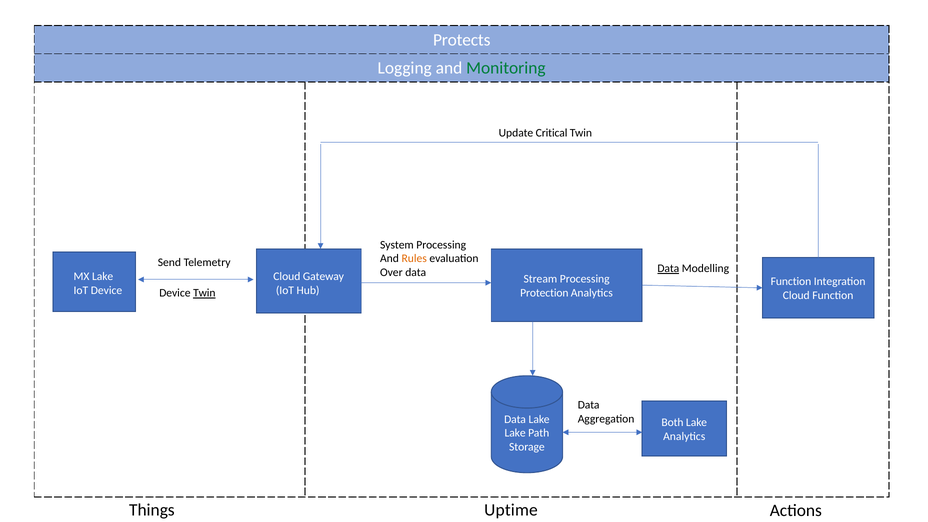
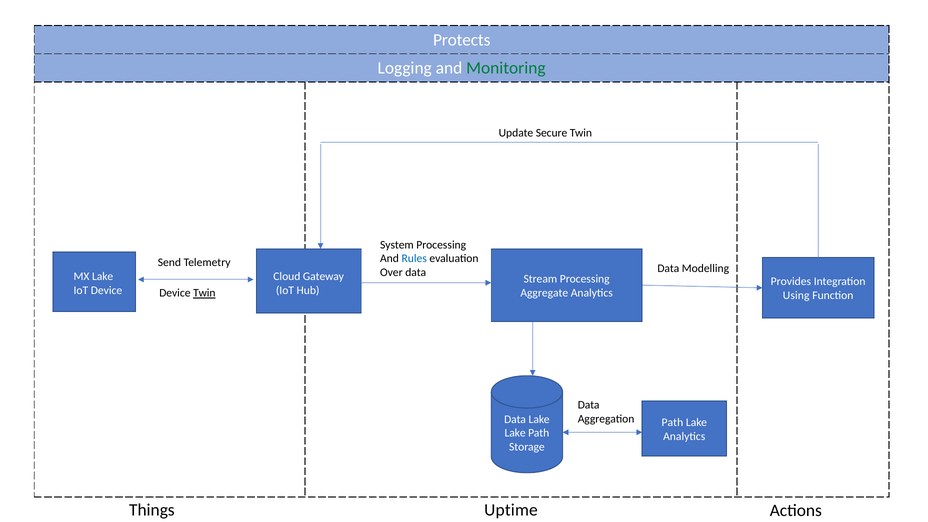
Critical: Critical -> Secure (552, 133)
Rules colour: orange -> blue (414, 259)
Data underline: present -> none (668, 268)
Function: Function -> Provides (791, 282)
Protection: Protection -> Aggregate (544, 293)
Cloud: Cloud -> Using (796, 296)
Both: Both -> Path (672, 422)
